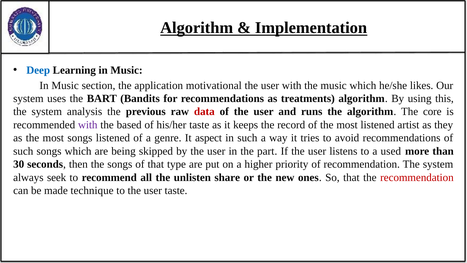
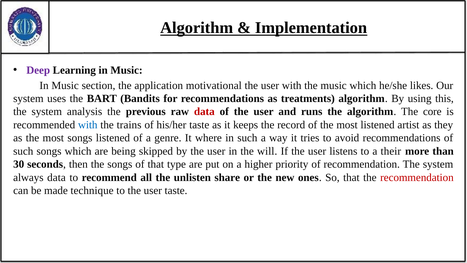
Deep colour: blue -> purple (38, 70)
with colour: purple -> blue (88, 125)
based: based -> trains (129, 125)
aspect: aspect -> where (208, 138)
part: part -> will (267, 151)
used: used -> their (391, 151)
always seek: seek -> data (56, 177)
